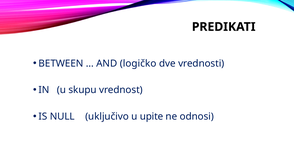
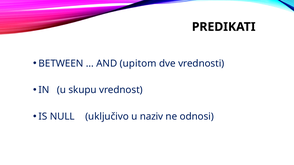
logičko: logičko -> upitom (138, 64)
upite: upite -> naziv (152, 117)
